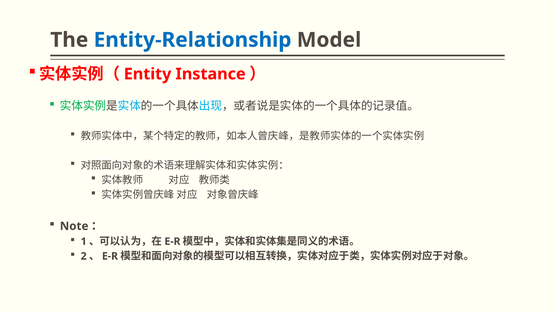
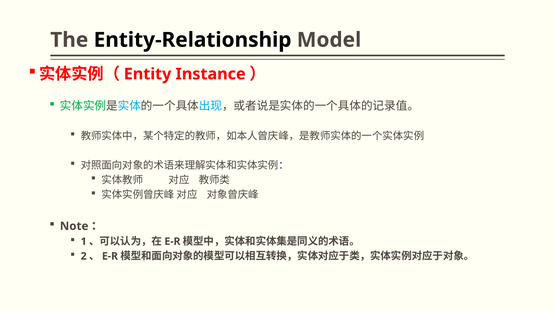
Entity-Relationship colour: blue -> black (193, 40)
